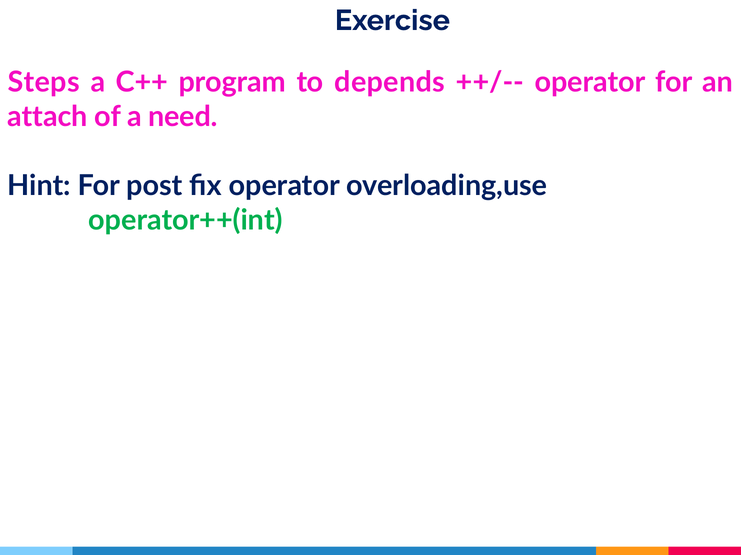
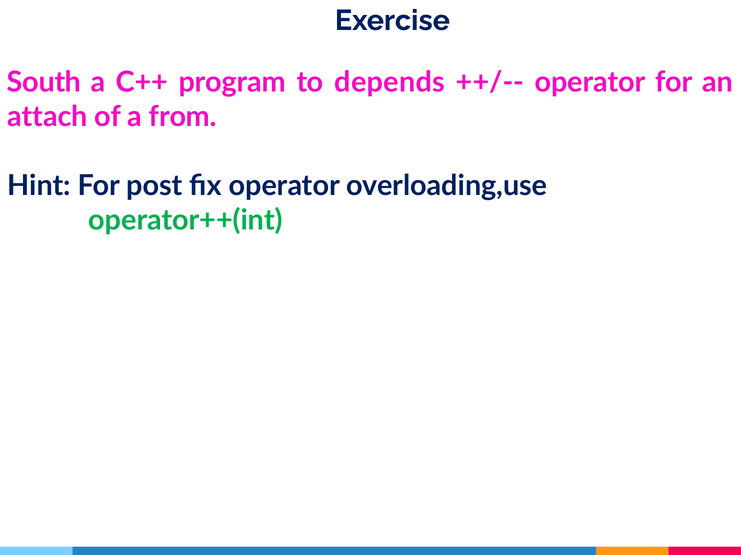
Steps: Steps -> South (44, 82)
need: need -> from (183, 117)
